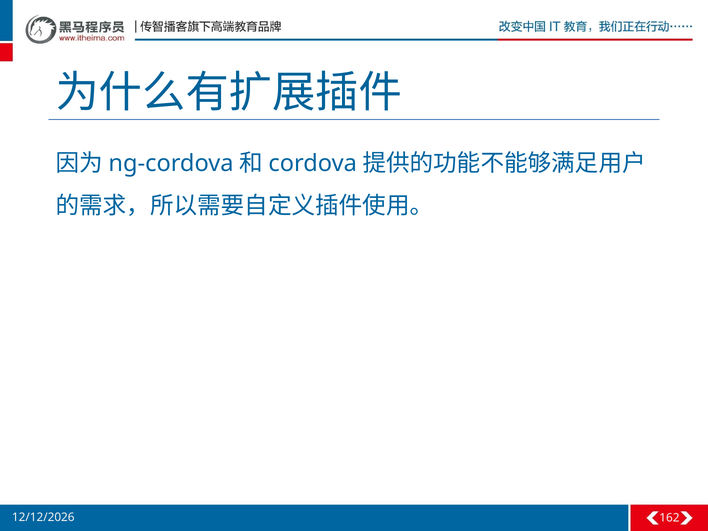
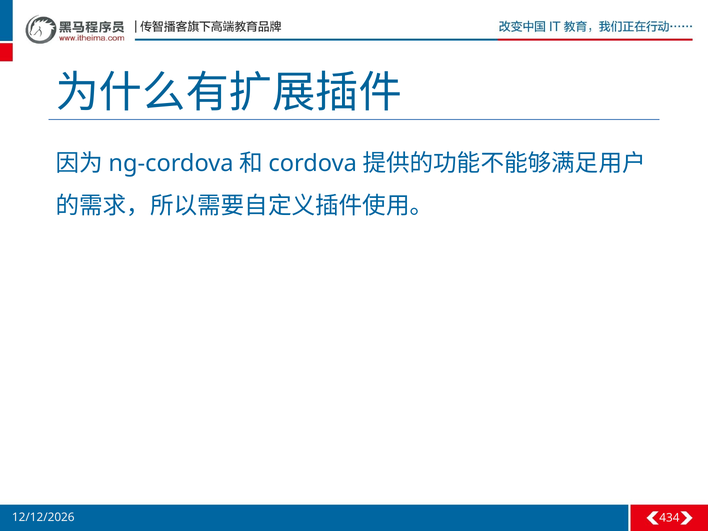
162: 162 -> 434 (669, 518)
